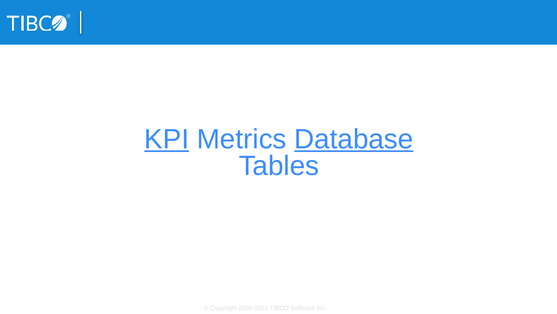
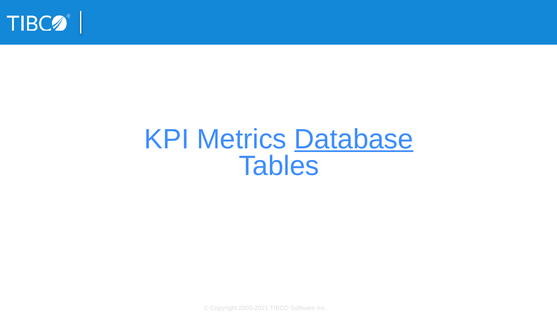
KPI underline: present -> none (167, 139)
